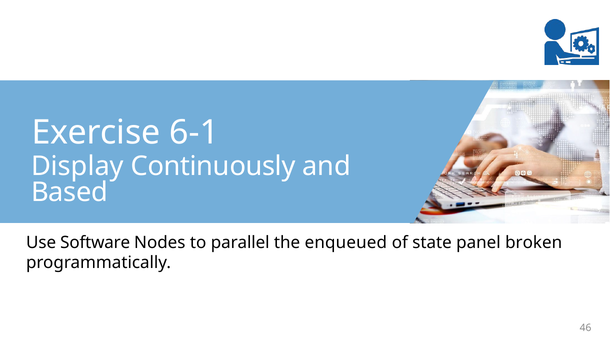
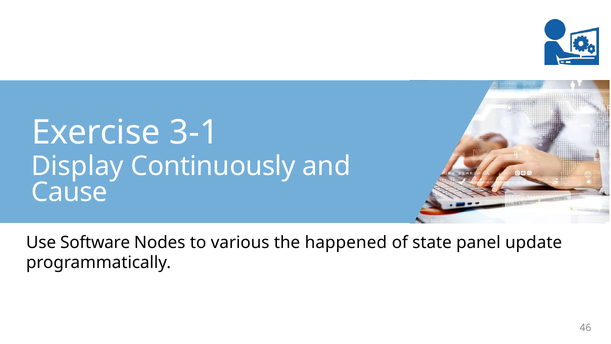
6-1: 6-1 -> 3-1 (194, 133)
Based: Based -> Cause (69, 192)
parallel: parallel -> various (240, 242)
enqueued: enqueued -> happened (346, 242)
broken: broken -> update (534, 242)
